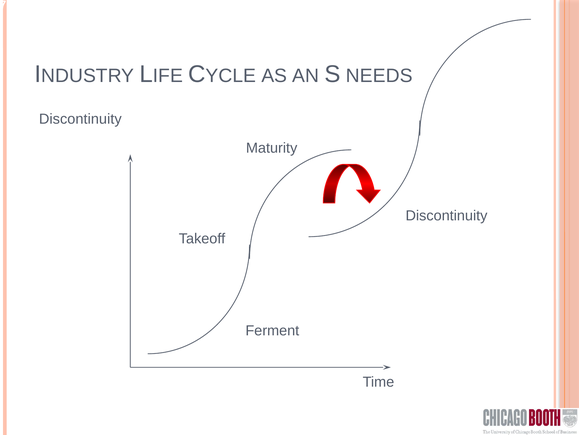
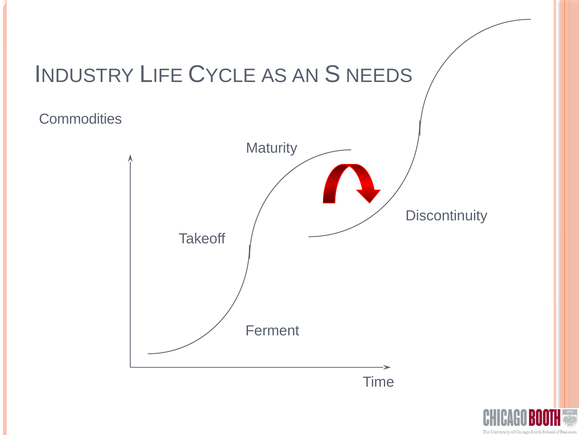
Discontinuity: Discontinuity -> Commodities (80, 119)
